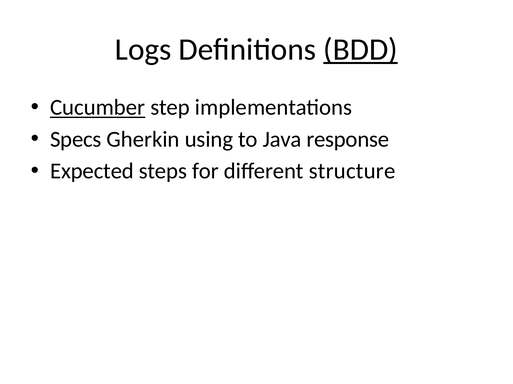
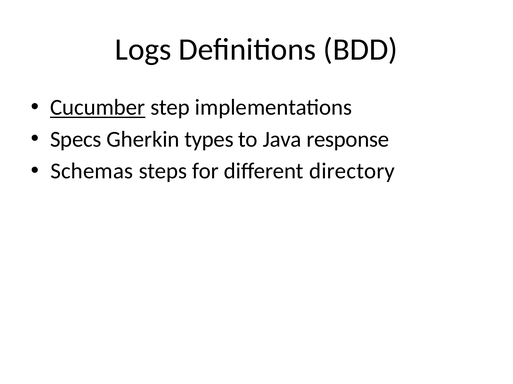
BDD underline: present -> none (360, 50)
using: using -> types (209, 140)
Expected: Expected -> Schemas (92, 171)
structure: structure -> directory (352, 171)
